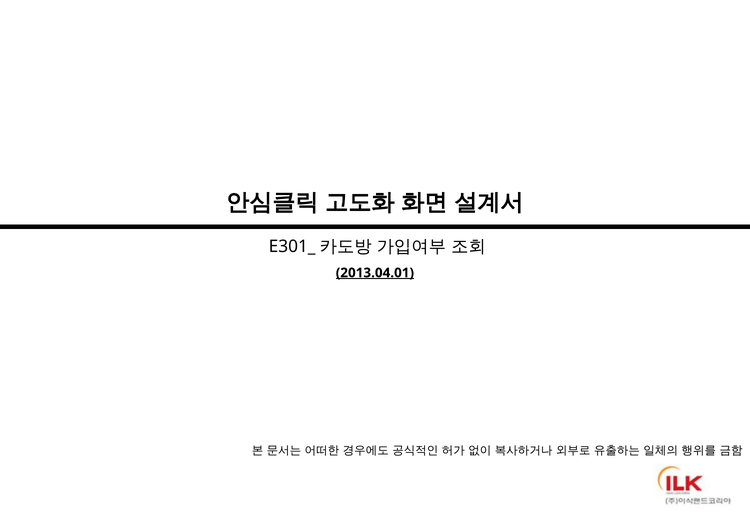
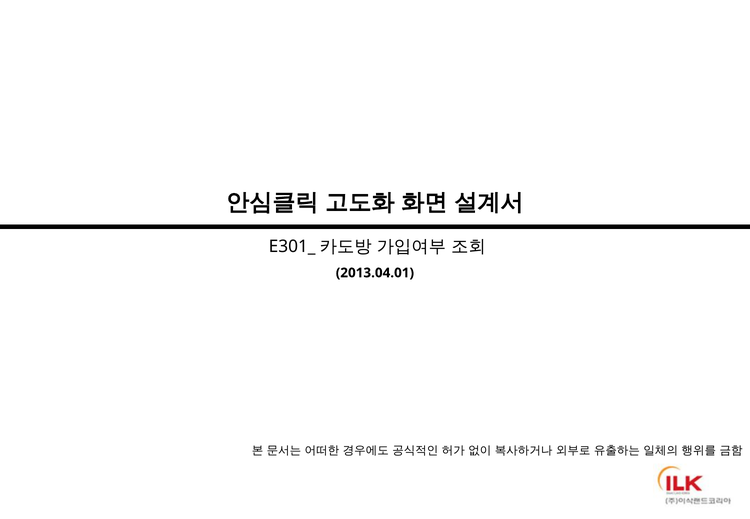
2013.04.01 underline: present -> none (375, 273)
